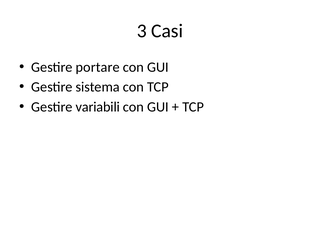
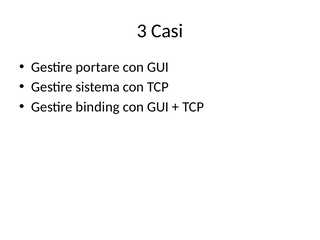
variabili: variabili -> binding (98, 107)
